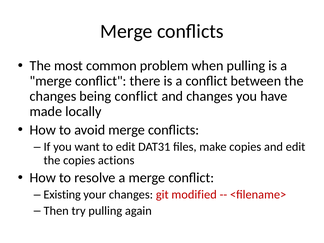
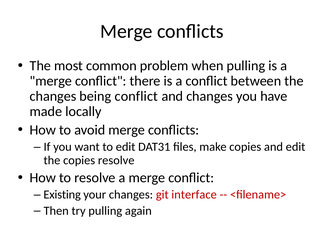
copies actions: actions -> resolve (116, 160)
modified: modified -> interface (194, 195)
